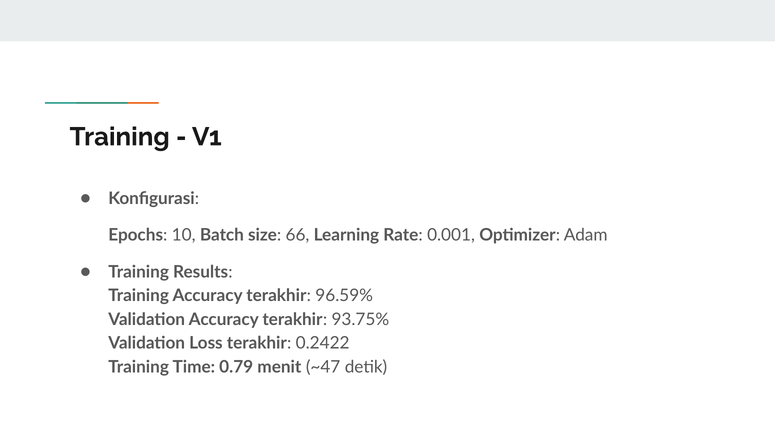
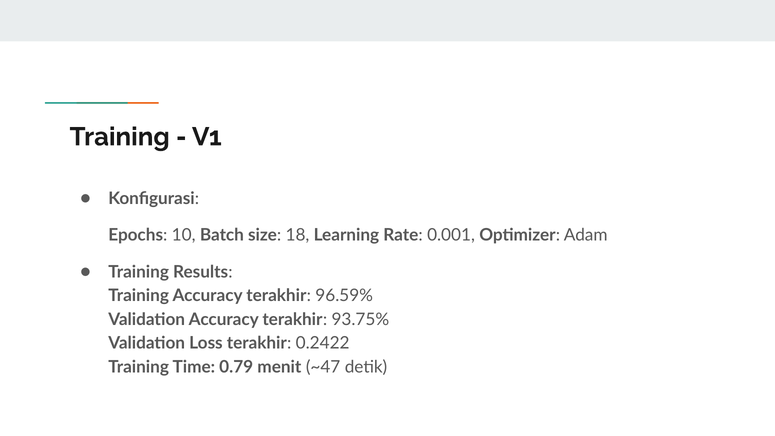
66: 66 -> 18 (297, 235)
